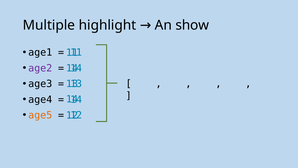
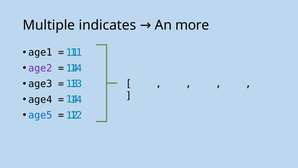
highlight: highlight -> indicates (107, 25)
show: show -> more (192, 25)
age5 colour: orange -> blue (40, 115)
